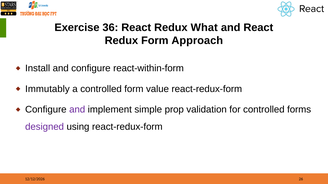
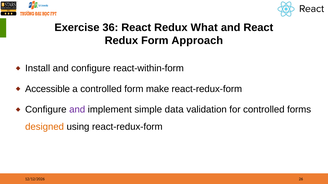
Immutably: Immutably -> Accessible (48, 89)
value: value -> make (158, 89)
prop: prop -> data (174, 110)
designed colour: purple -> orange (45, 127)
